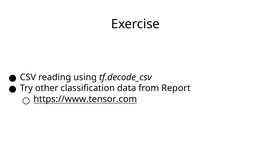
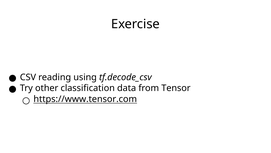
Report: Report -> Tensor (176, 88)
